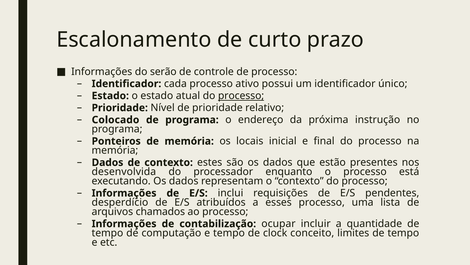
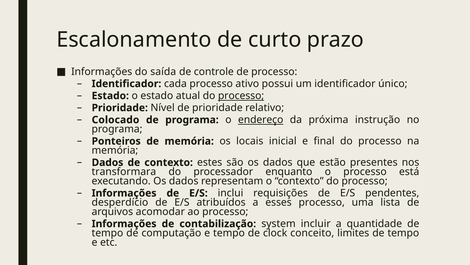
serão: serão -> saída (163, 72)
endereço underline: none -> present (261, 120)
desenvolvida: desenvolvida -> transformara (124, 171)
chamados: chamados -> acomodar (160, 211)
ocupar: ocupar -> system (279, 223)
